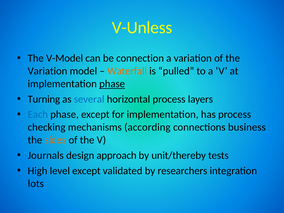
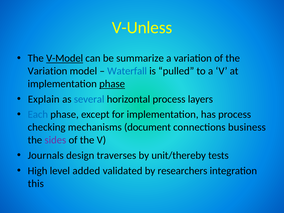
V-Model underline: none -> present (65, 58)
connection: connection -> summarize (140, 58)
Waterfall colour: orange -> blue (127, 71)
Turning: Turning -> Explain (44, 99)
according: according -> document (148, 127)
sides colour: orange -> purple (55, 140)
approach: approach -> traverses (116, 155)
level except: except -> added (86, 171)
lots: lots -> this (36, 183)
